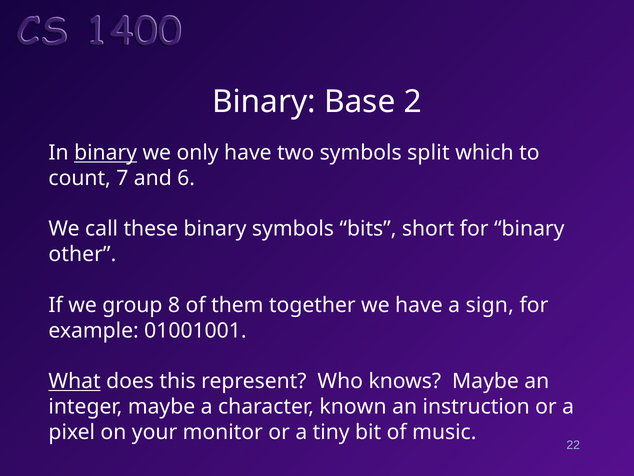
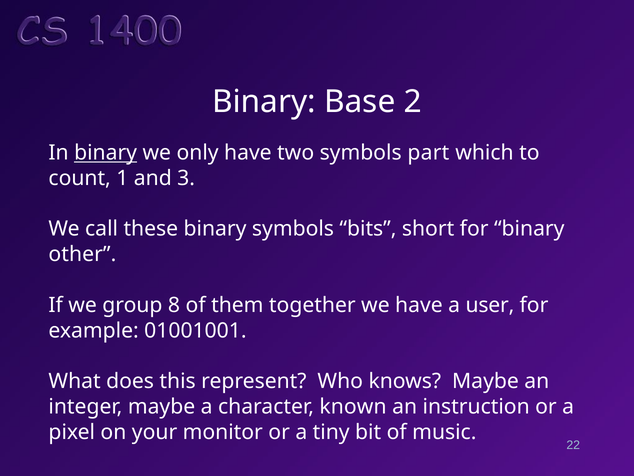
split: split -> part (428, 153)
7: 7 -> 1 (122, 178)
6: 6 -> 3 (186, 178)
sign: sign -> user (490, 305)
What underline: present -> none (75, 381)
